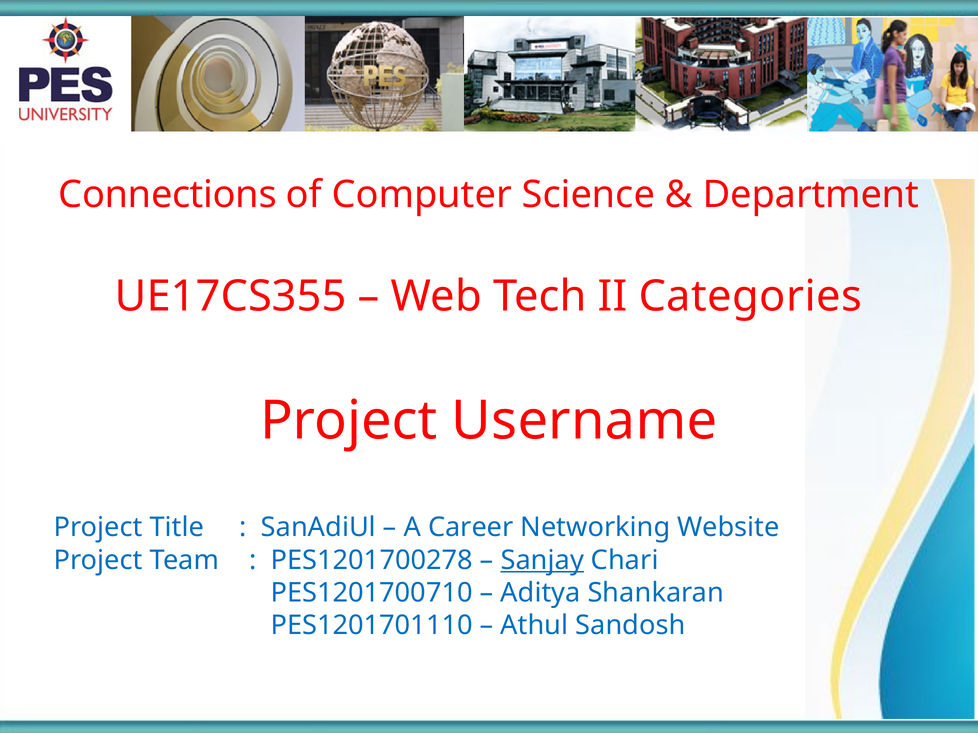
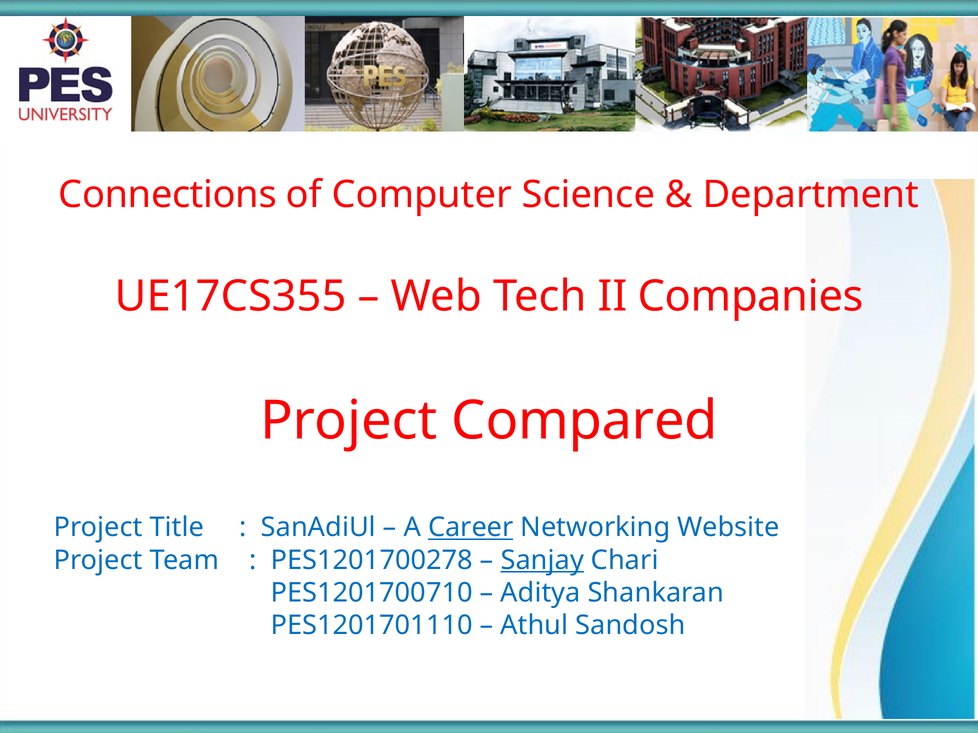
Categories: Categories -> Companies (751, 297)
Username: Username -> Compared (585, 421)
Career underline: none -> present (471, 528)
